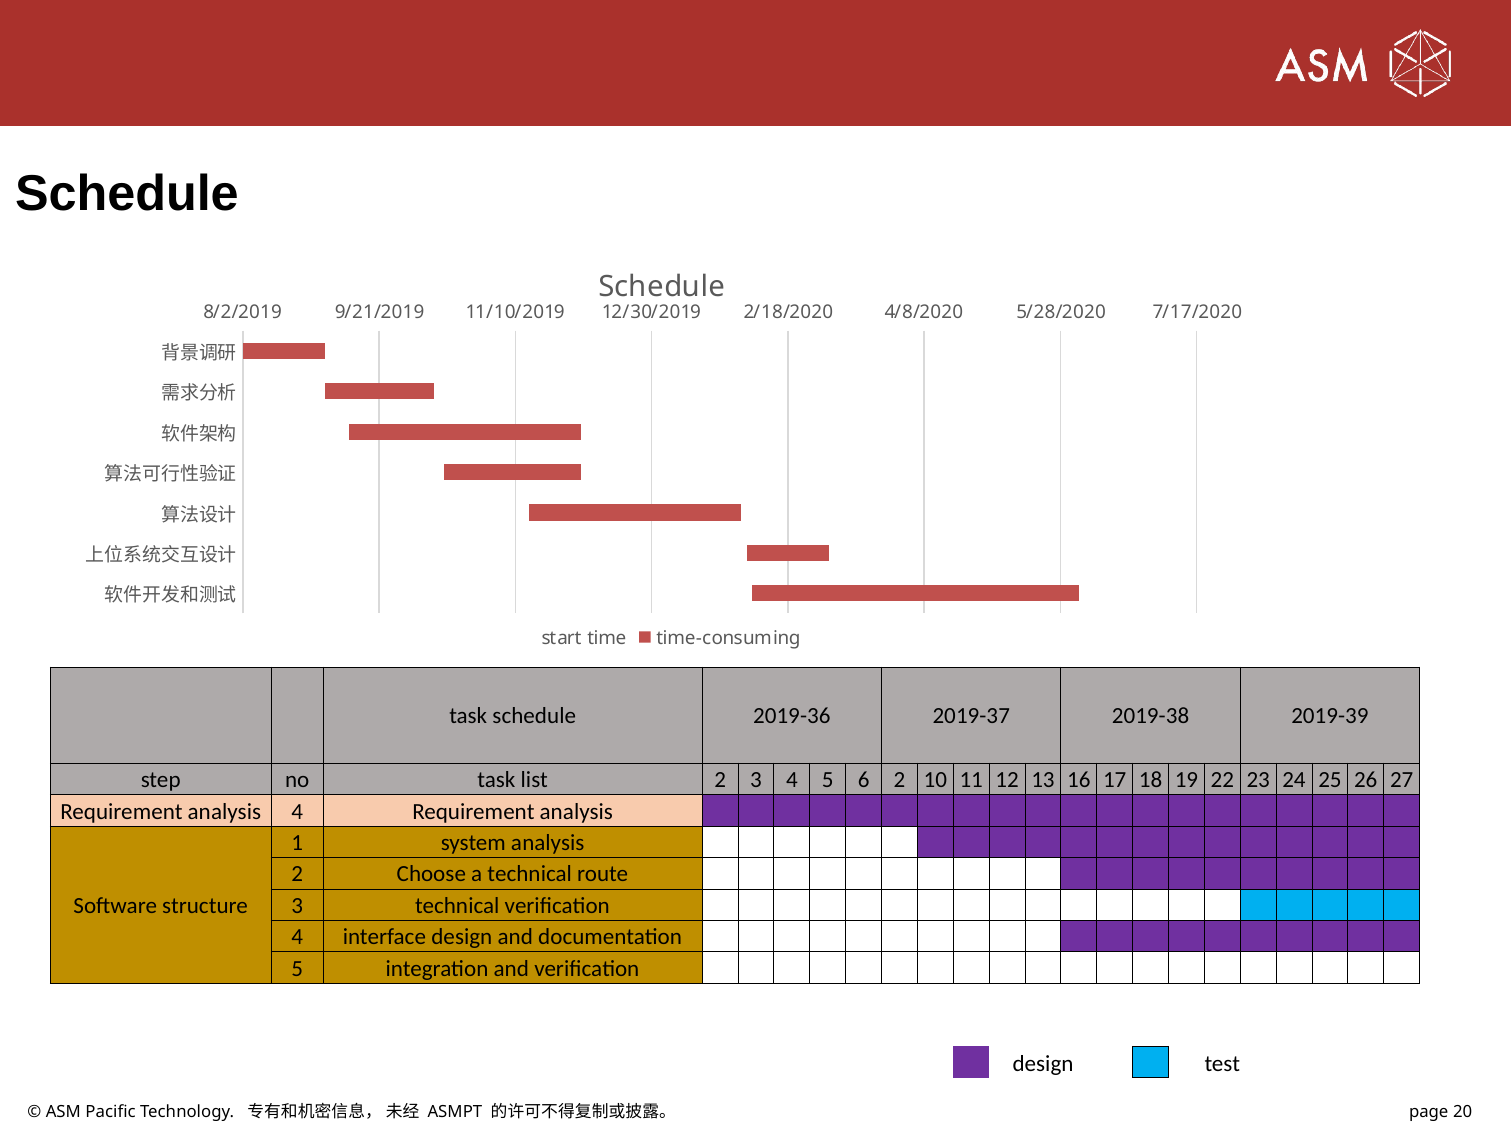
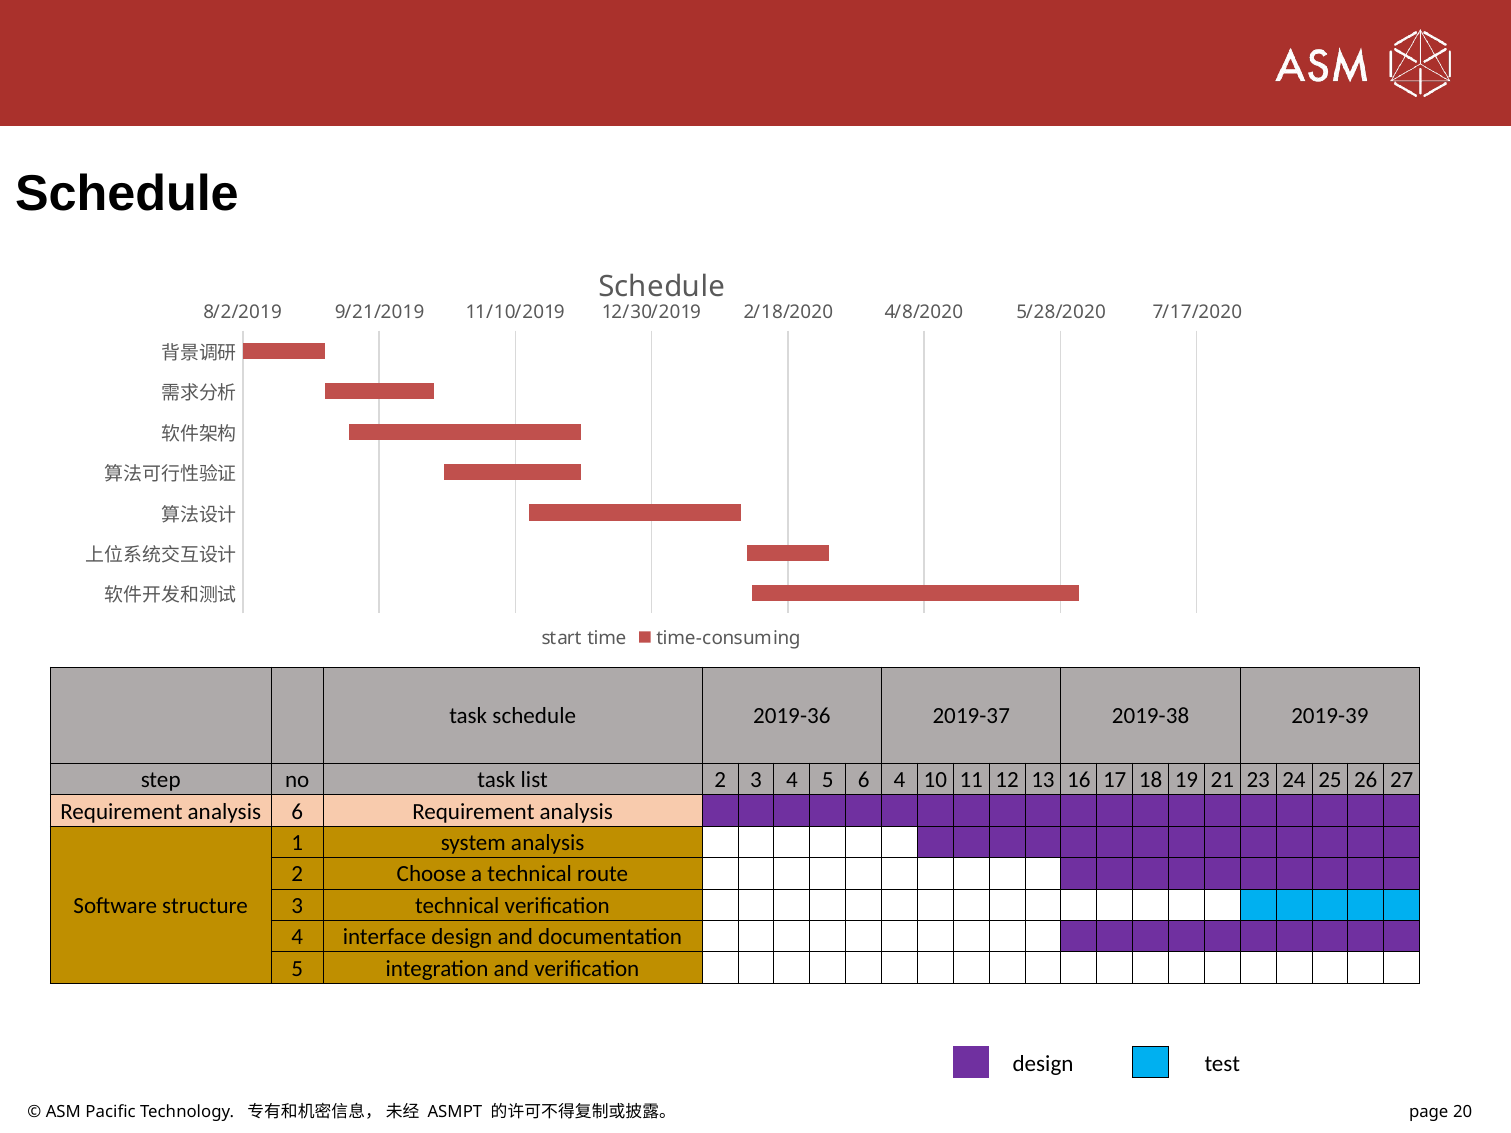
6 2: 2 -> 4 (900, 780)
22: 22 -> 21 (1222, 780)
analysis 4: 4 -> 6 (297, 812)
